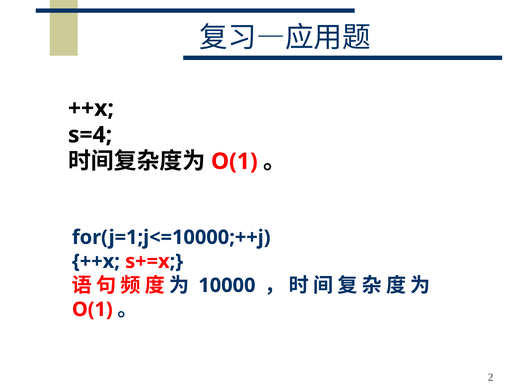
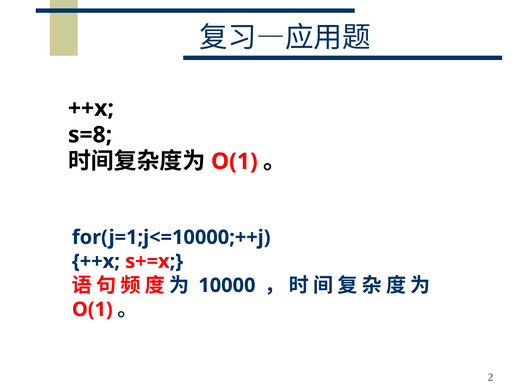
s=4: s=4 -> s=8 (90, 135)
